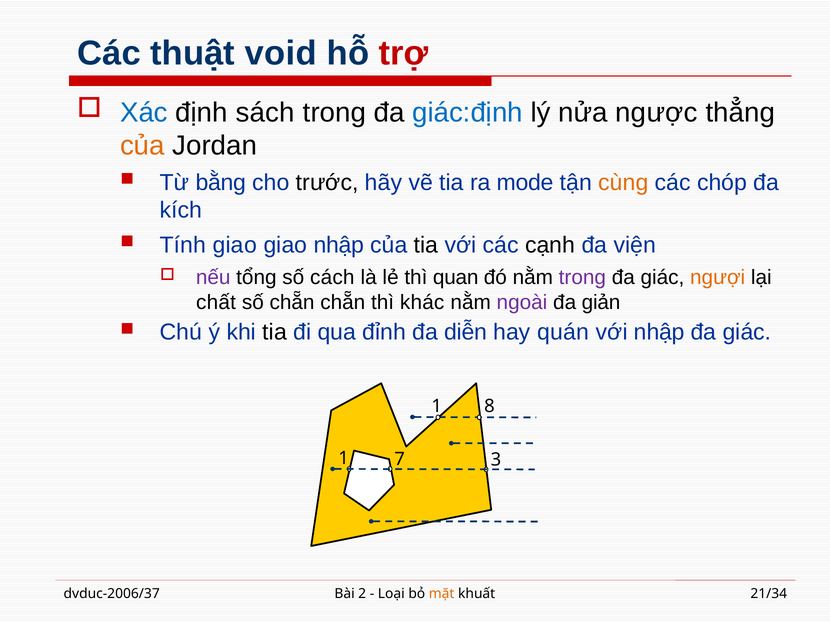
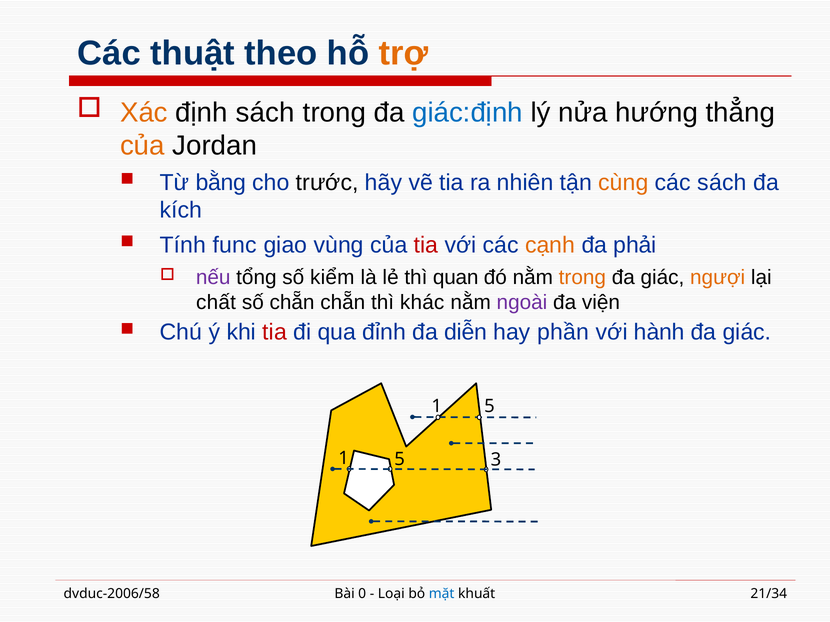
void: void -> theo (281, 54)
trợ colour: red -> orange (404, 54)
Xác colour: blue -> orange (144, 113)
ngược: ngược -> hướng (657, 113)
mode: mode -> nhiên (525, 183)
các chóp: chóp -> sách (722, 183)
Tính giao: giao -> func (235, 245)
giao nhập: nhập -> vùng (339, 245)
tia colour: black -> red (426, 245)
cạnh colour: black -> orange (550, 245)
viện: viện -> phải (635, 245)
cách: cách -> kiểm (332, 278)
trong colour: purple -> orange (582, 278)
giản: giản -> viện (601, 303)
tia colour: black -> red (275, 333)
quán: quán -> phần (563, 333)
với nhập: nhập -> hành (659, 333)
8: 8 -> 5 (490, 407)
7: 7 -> 5 (400, 460)
dvduc-2006/37: dvduc-2006/37 -> dvduc-2006/58 (112, 594)
2: 2 -> 0 (362, 594)
mặt colour: orange -> blue (442, 594)
